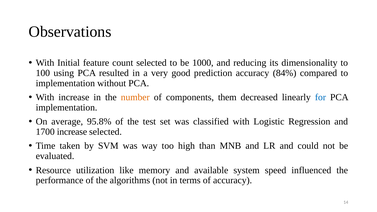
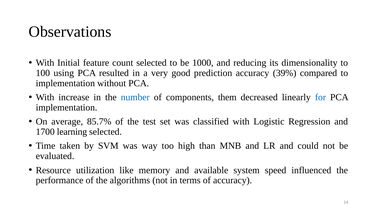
84%: 84% -> 39% (285, 73)
number colour: orange -> blue (135, 97)
95.8%: 95.8% -> 85.7% (99, 122)
1700 increase: increase -> learning (72, 132)
